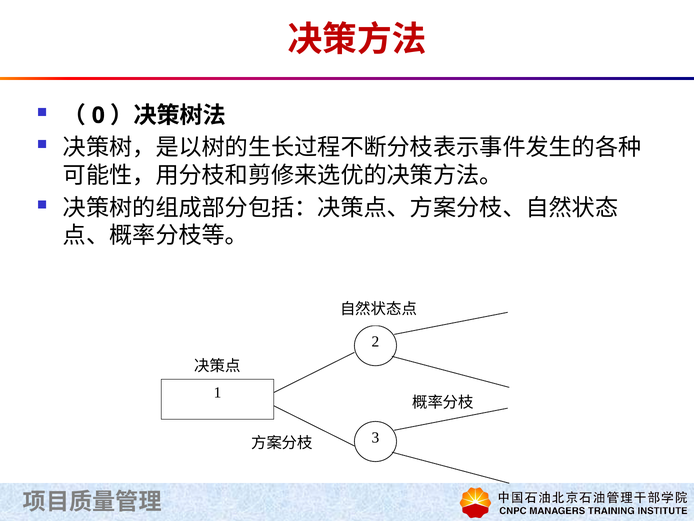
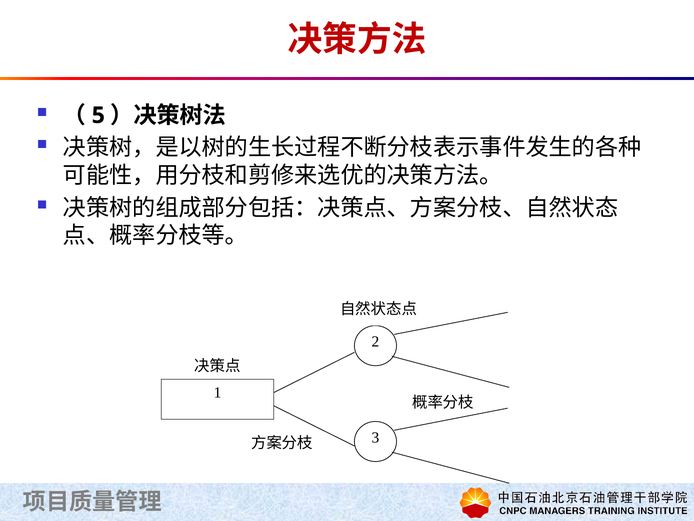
0: 0 -> 5 (98, 115)
